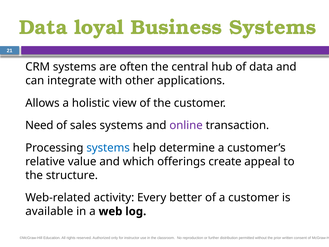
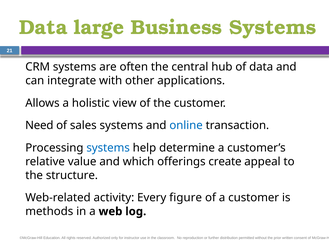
loyal: loyal -> large (99, 27)
online colour: purple -> blue (186, 125)
better: better -> figure (186, 198)
available: available -> methods (49, 211)
